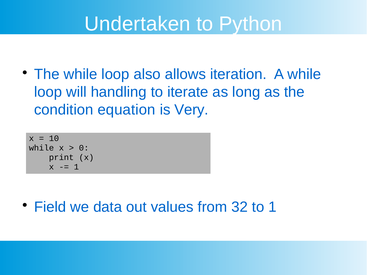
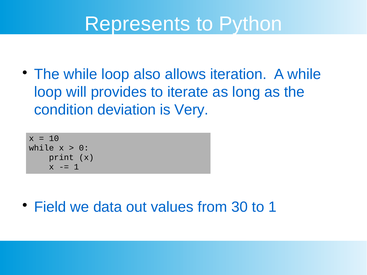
Undertaken: Undertaken -> Represents (137, 24)
handling: handling -> provides (119, 92)
equation: equation -> deviation (127, 110)
32: 32 -> 30 (240, 207)
